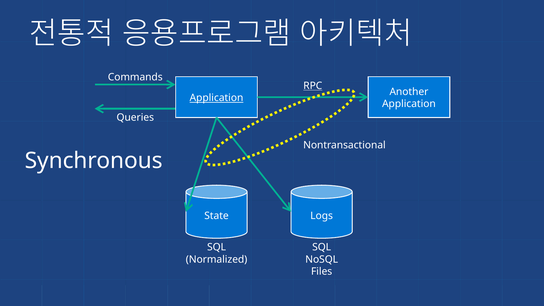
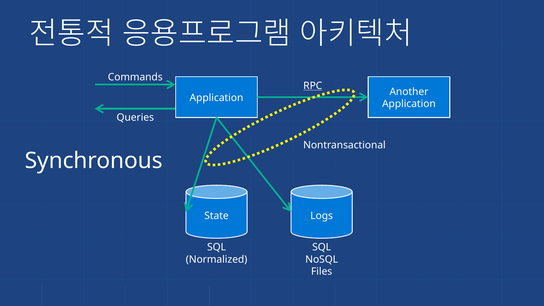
Application underline: present -> none (216, 98)
